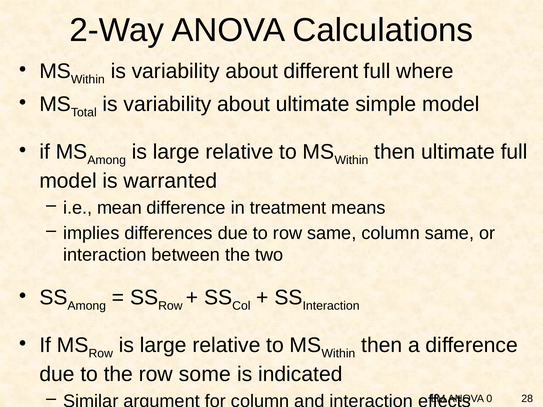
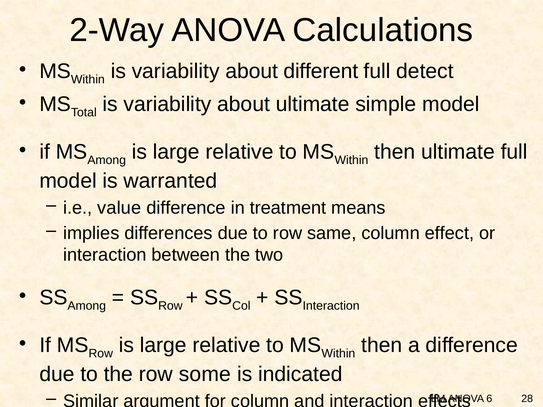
where: where -> detect (425, 71)
mean: mean -> value (119, 208)
column same: same -> effect (449, 233)
0: 0 -> 6 (489, 399)
